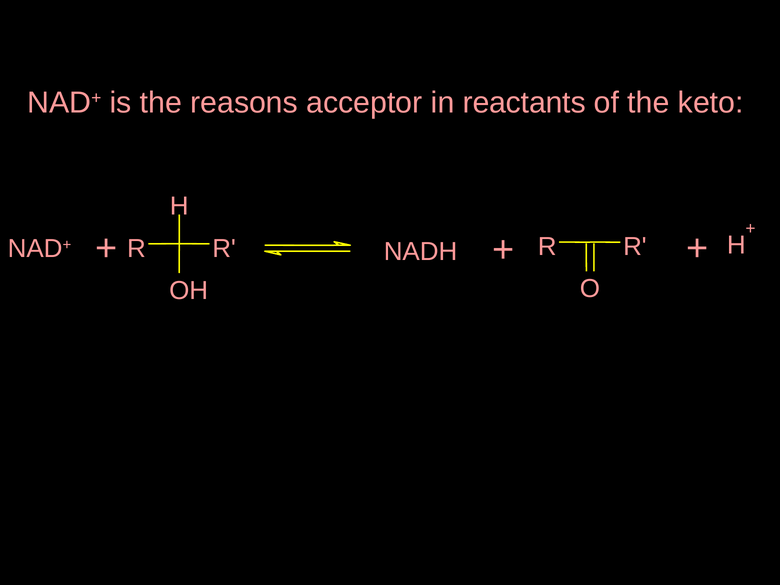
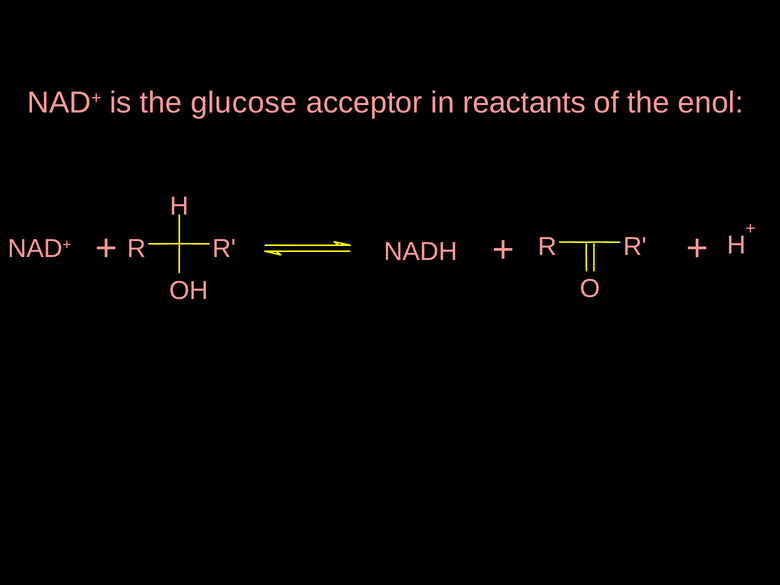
reasons: reasons -> glucose (244, 103)
keto: keto -> enol (711, 103)
